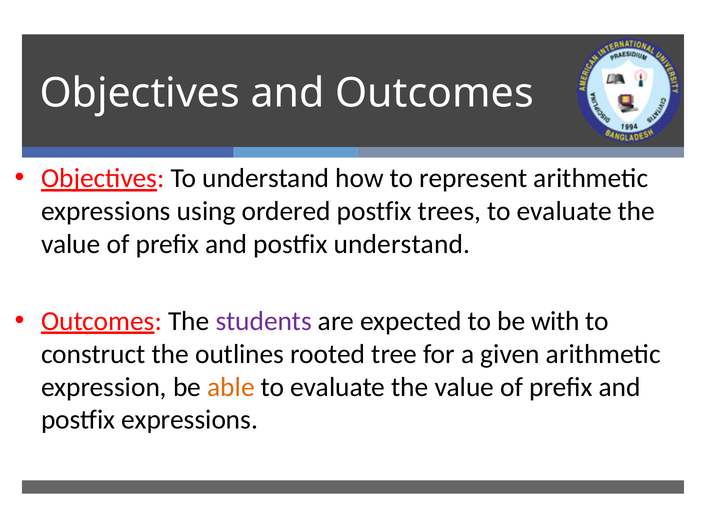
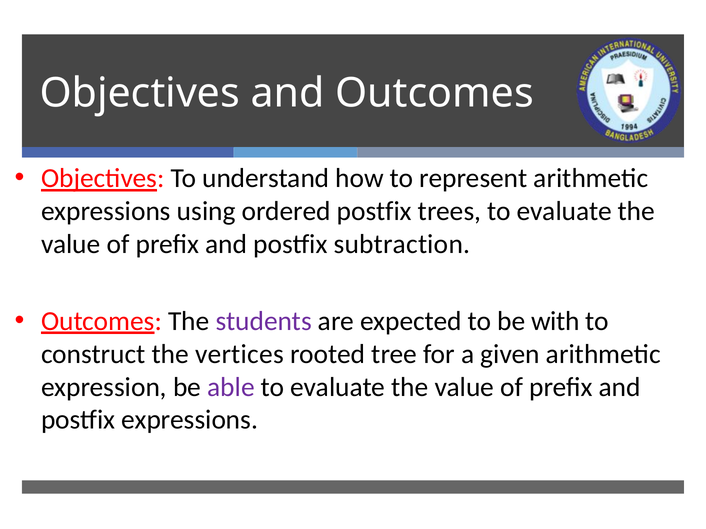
postfix understand: understand -> subtraction (402, 244)
outlines: outlines -> vertices (239, 354)
able colour: orange -> purple (231, 387)
